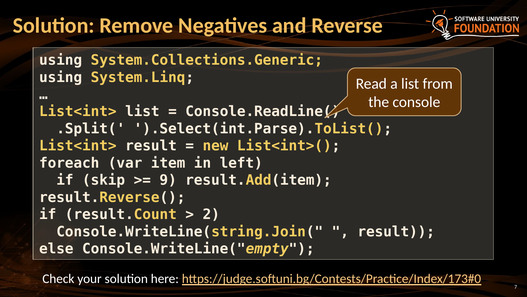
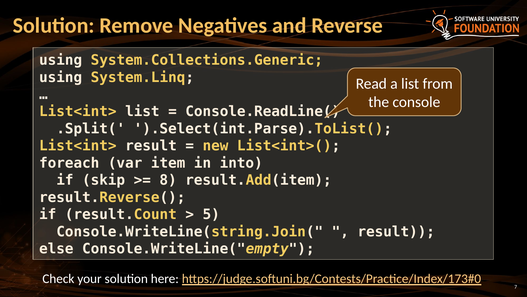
left: left -> into (241, 163)
9: 9 -> 8 (168, 180)
2: 2 -> 5 (211, 214)
